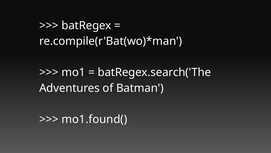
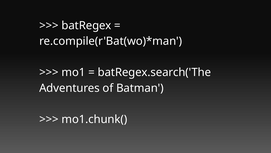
mo1.found(: mo1.found( -> mo1.chunk( (94, 119)
